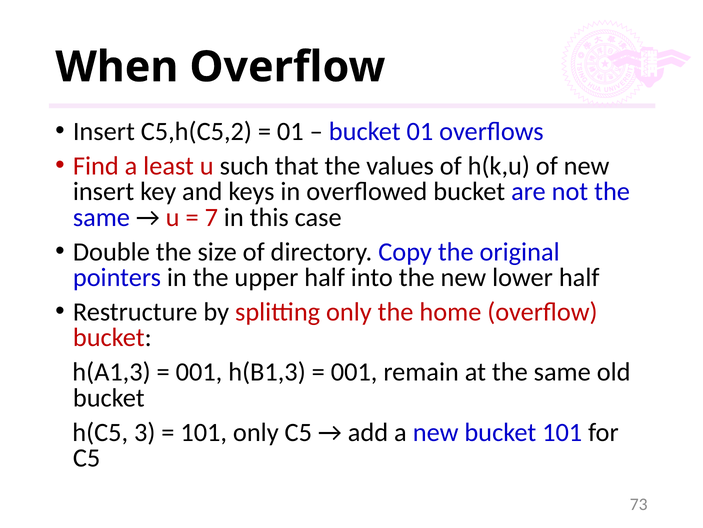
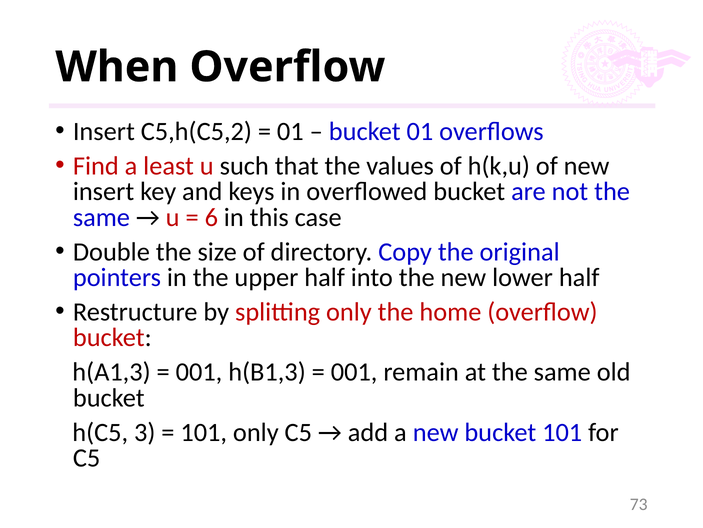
7: 7 -> 6 (211, 217)
